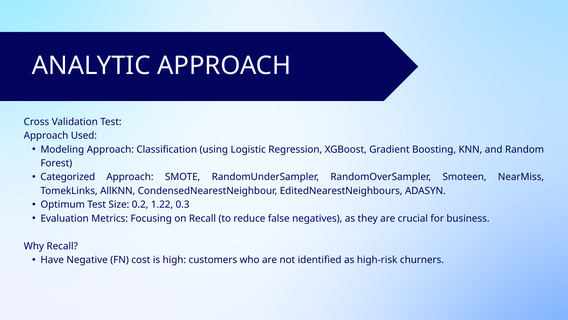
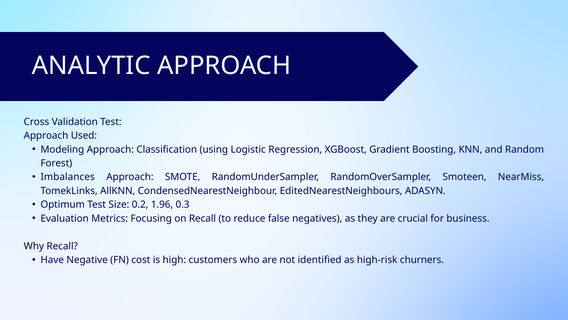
Categorized: Categorized -> Imbalances (68, 177)
1.22: 1.22 -> 1.96 (162, 204)
